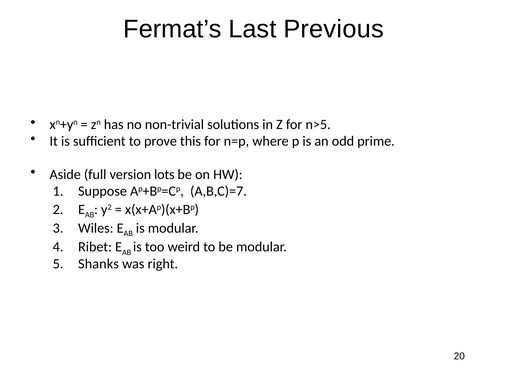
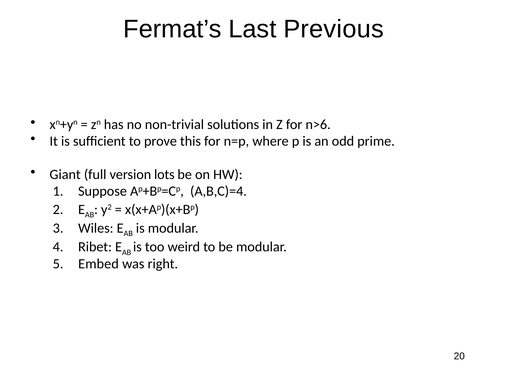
n>5: n>5 -> n>6 (318, 124)
Aside: Aside -> Giant (65, 174)
A,B,C)=7: A,B,C)=7 -> A,B,C)=4 (218, 191)
Shanks: Shanks -> Embed (99, 264)
